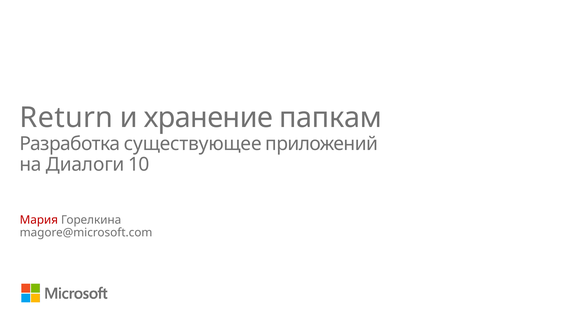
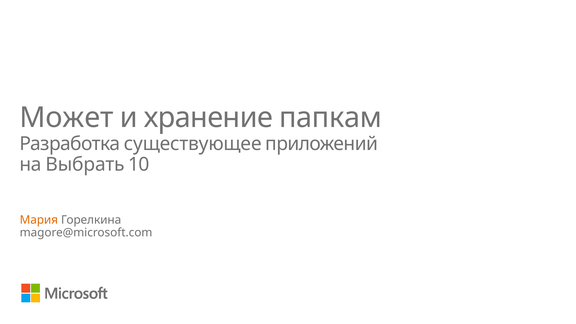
Return: Return -> Может (67, 118)
Диалоги: Диалоги -> Выбрать (85, 165)
Мария colour: red -> orange (39, 220)
